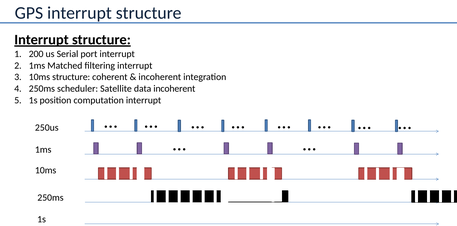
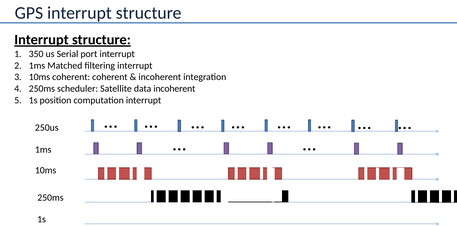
200: 200 -> 350 (36, 54)
10ms structure: structure -> coherent (71, 77)
